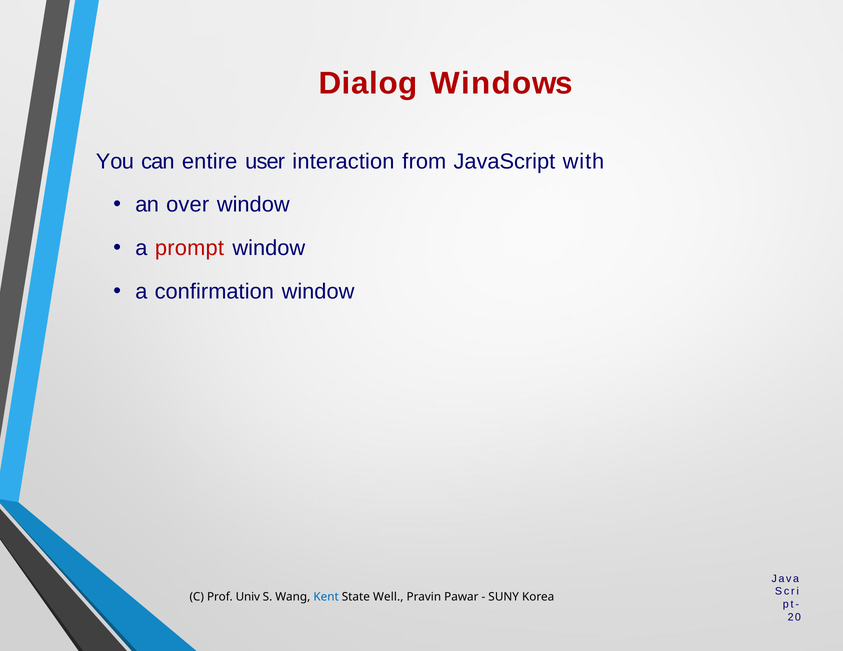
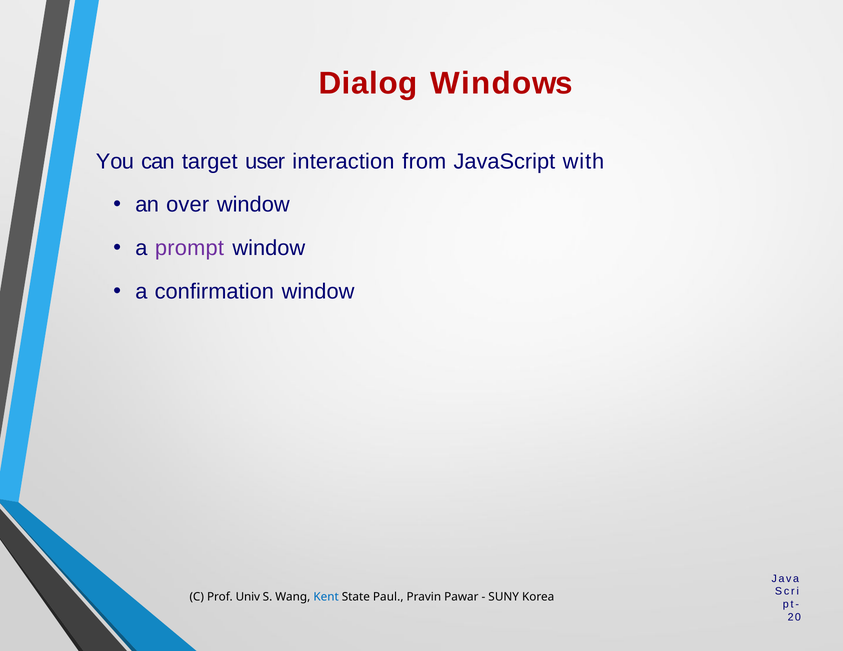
entire: entire -> target (210, 161)
prompt colour: red -> purple (189, 248)
Well: Well -> Paul (388, 597)
